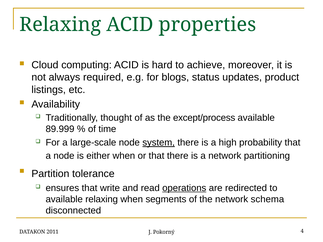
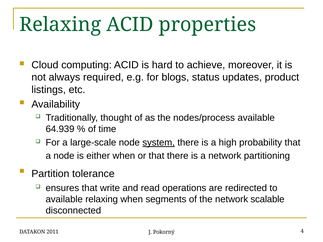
except/process: except/process -> nodes/process (204, 118)
89.999: 89.999 -> 64.939 (60, 129)
operations underline: present -> none (184, 188)
schema: schema -> scalable (268, 200)
